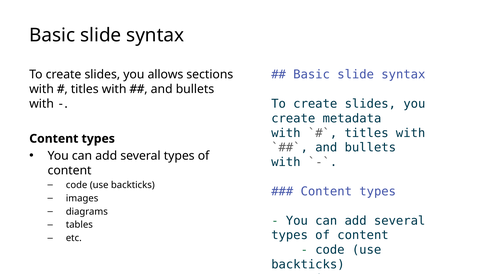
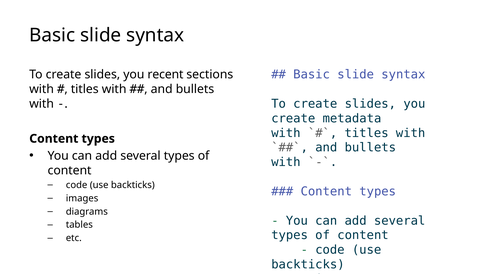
allows: allows -> recent (165, 75)
